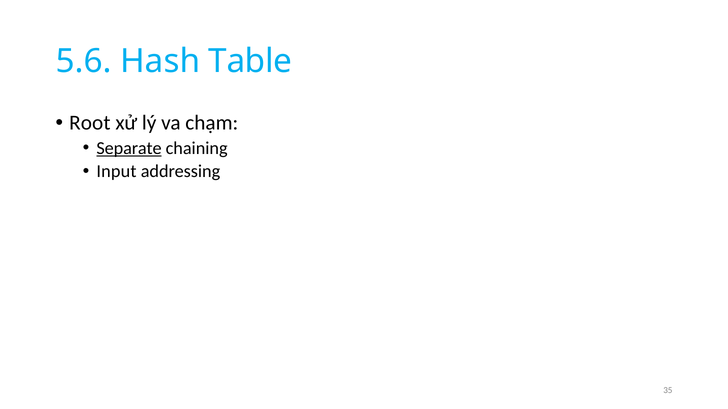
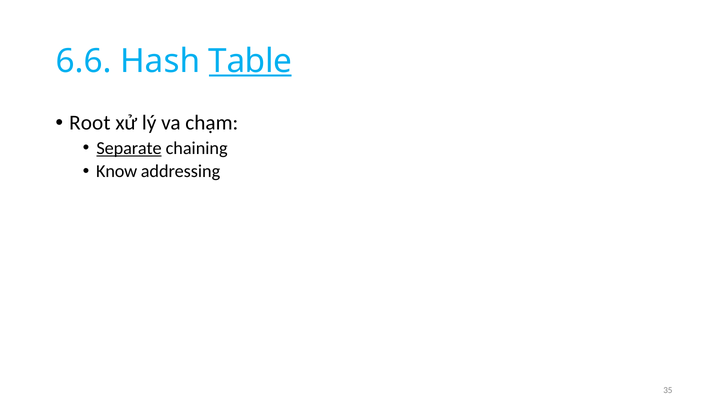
5.6: 5.6 -> 6.6 (84, 61)
Table underline: none -> present (250, 61)
Input: Input -> Know (117, 172)
